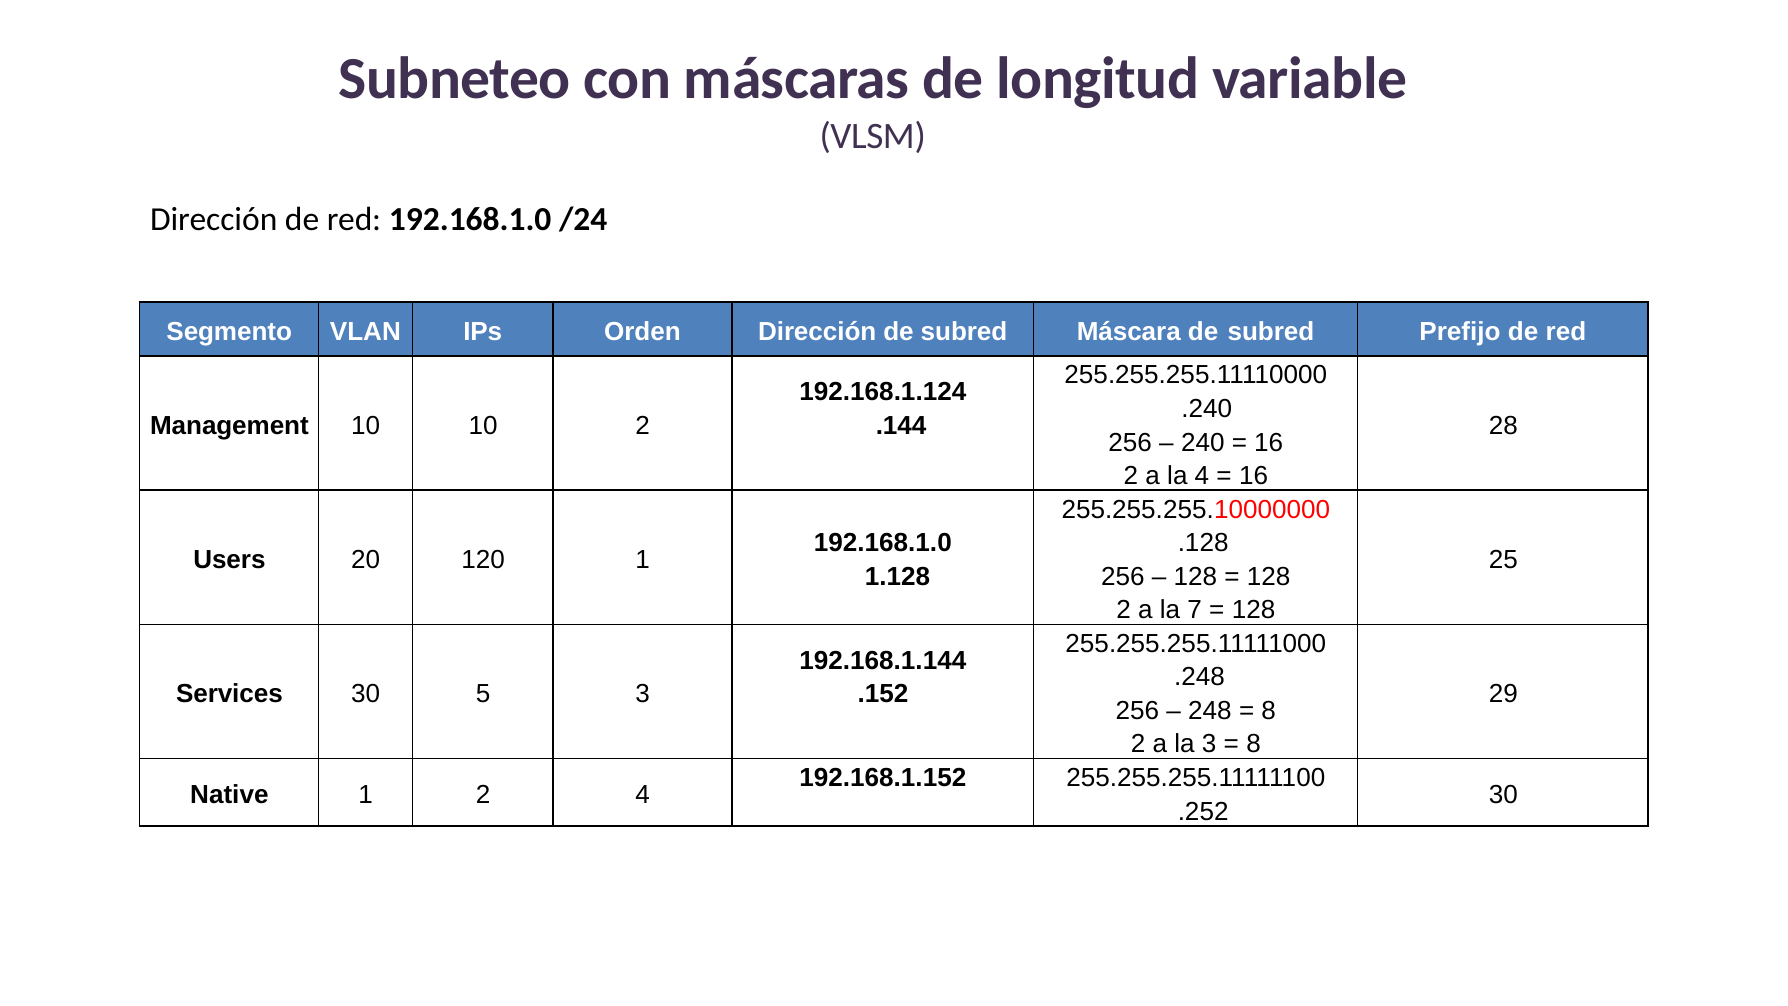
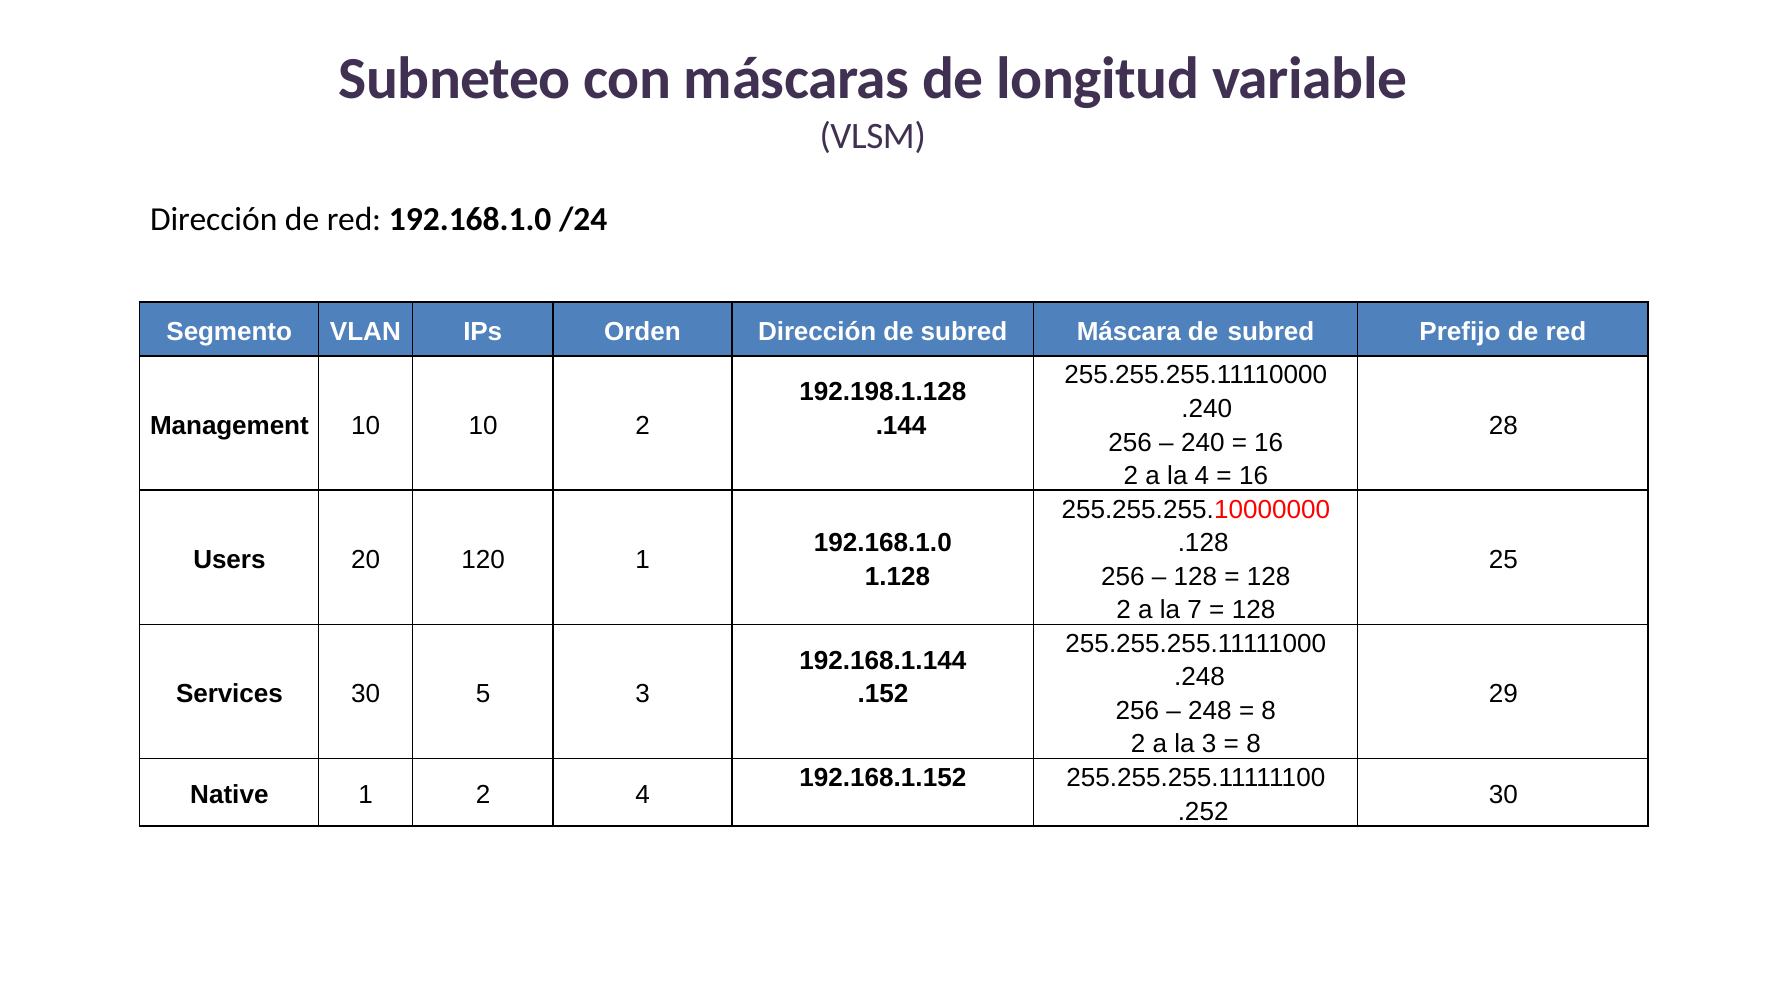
192.168.1.124: 192.168.1.124 -> 192.198.1.128 (883, 392)
